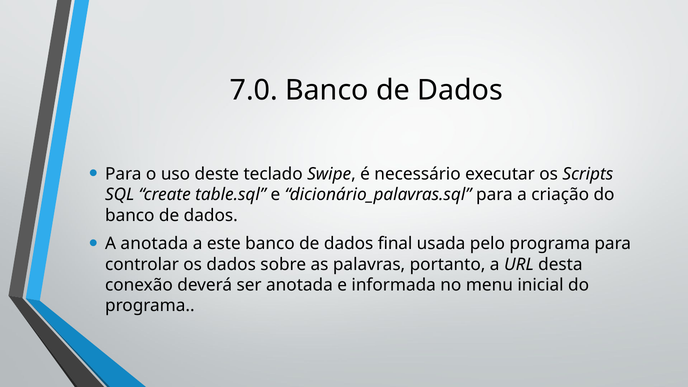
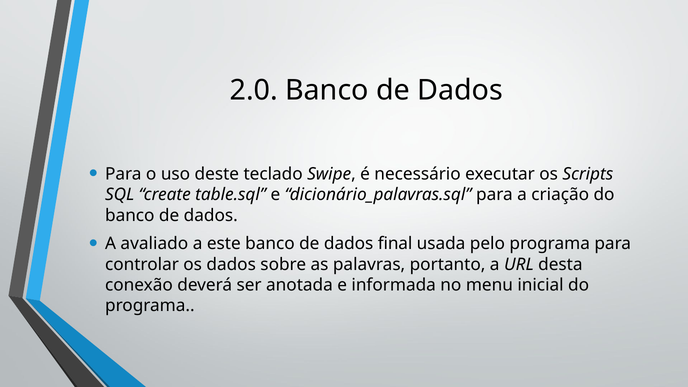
7.0: 7.0 -> 2.0 (254, 90)
A anotada: anotada -> avaliado (154, 244)
